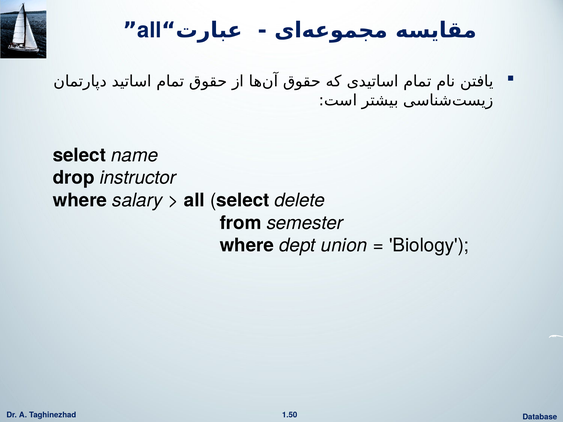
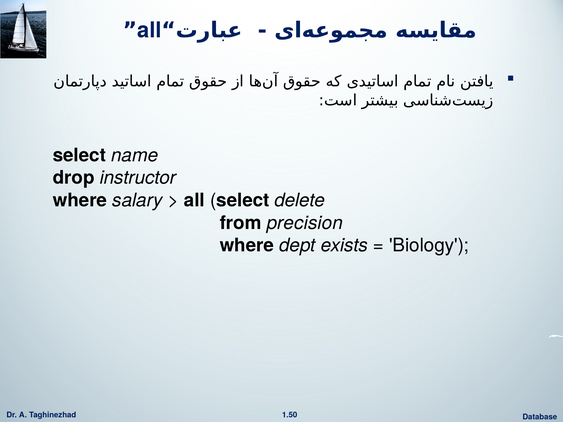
semester: semester -> precision (305, 223)
union: union -> exists (344, 245)
